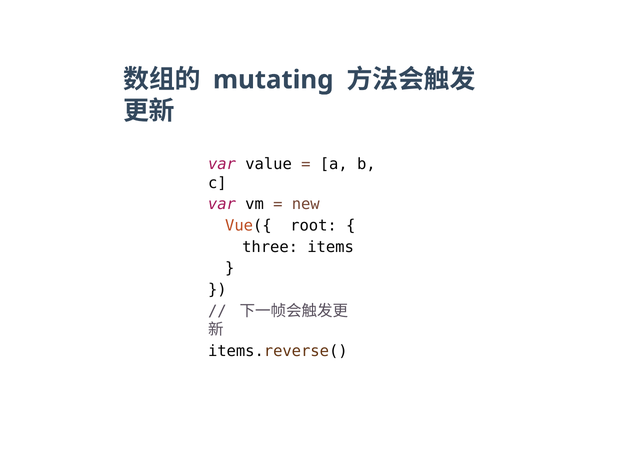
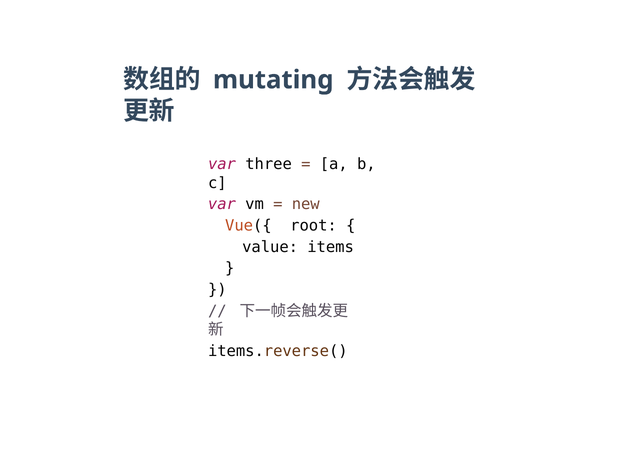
value: value -> three (269, 164)
three: three -> value (270, 247)
